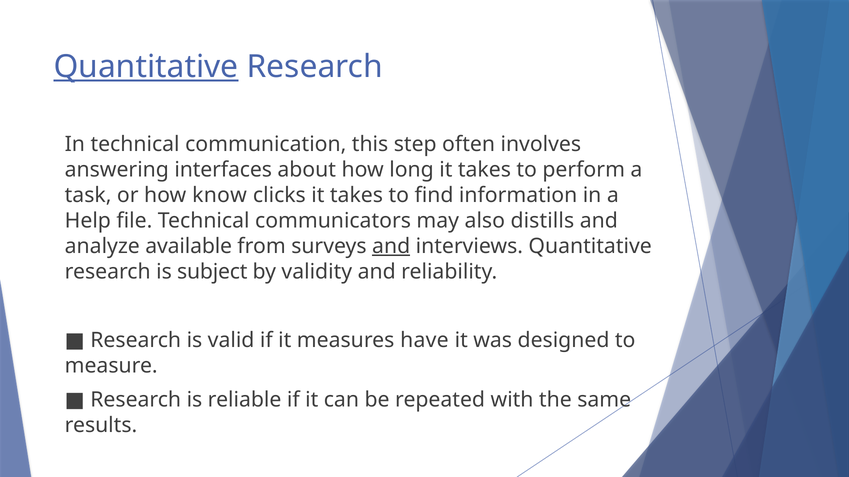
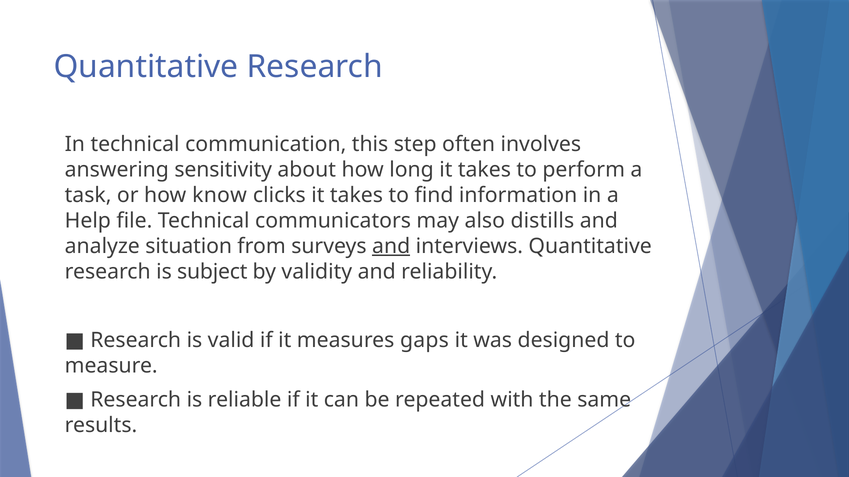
Quantitative underline: present -> none (146, 67)
interfaces: interfaces -> sensitivity (223, 170)
available: available -> situation (189, 246)
have: have -> gaps (424, 341)
